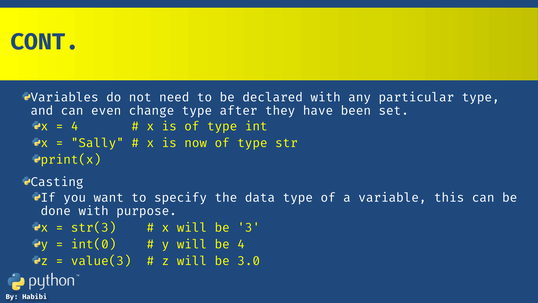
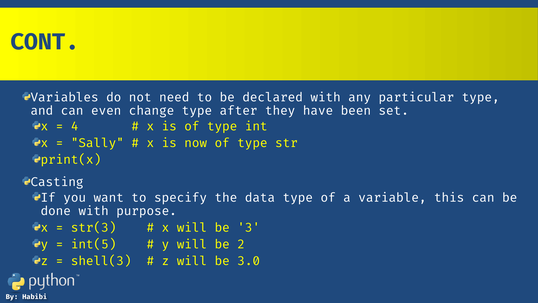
int(0: int(0 -> int(5 (94, 244)
be 4: 4 -> 2 (241, 244)
value(3: value(3 -> shell(3 (101, 261)
